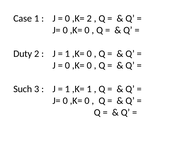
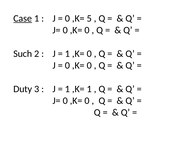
Case underline: none -> present (23, 18)
,K= 2: 2 -> 5 (89, 18)
Duty: Duty -> Such (23, 54)
Such: Such -> Duty (23, 89)
